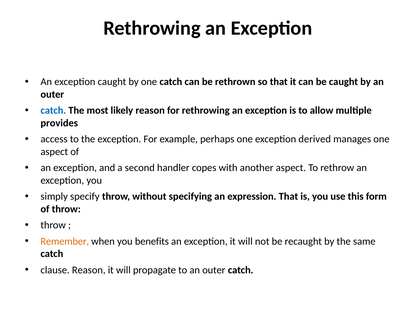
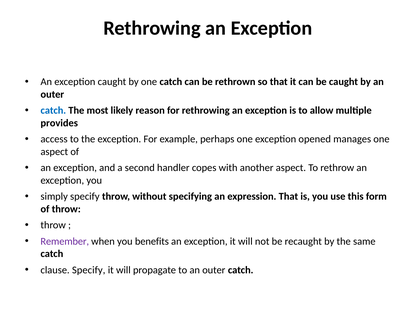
derived: derived -> opened (315, 139)
Remember colour: orange -> purple (65, 241)
clause Reason: Reason -> Specify (89, 270)
